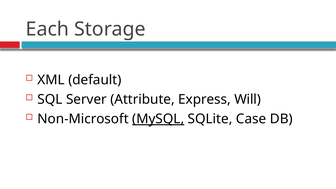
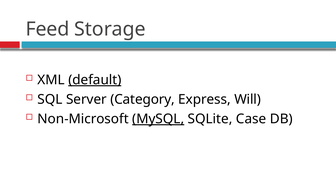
Each: Each -> Feed (47, 29)
default underline: none -> present (95, 80)
Attribute: Attribute -> Category (143, 99)
